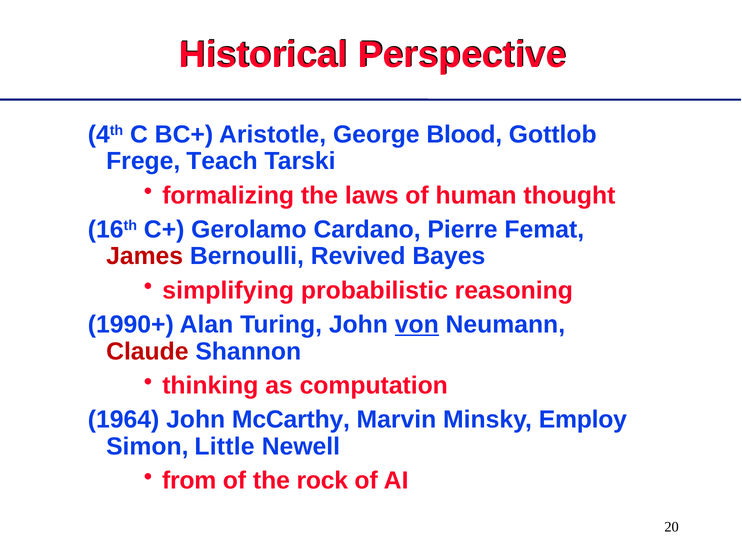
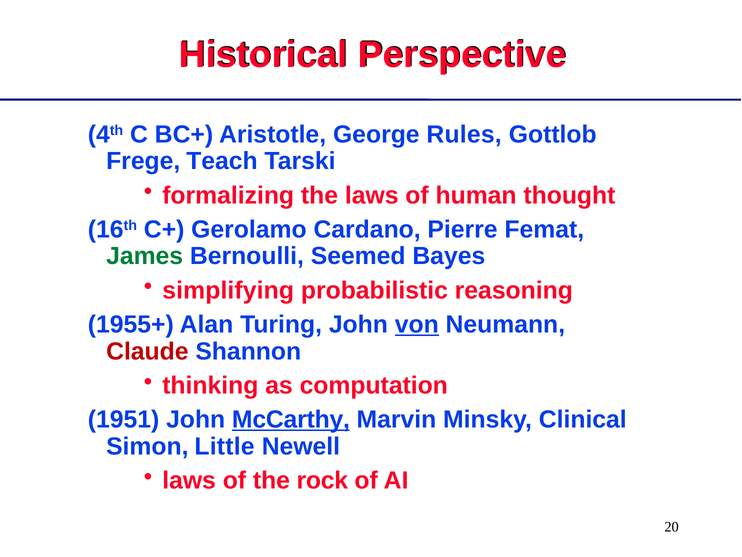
Blood: Blood -> Rules (464, 134)
James colour: red -> green (145, 256)
Revived: Revived -> Seemed (358, 256)
1990+: 1990+ -> 1955+ (131, 324)
1964: 1964 -> 1951 (124, 419)
McCarthy underline: none -> present (291, 419)
Employ: Employ -> Clinical (583, 419)
from: from -> laws (189, 480)
